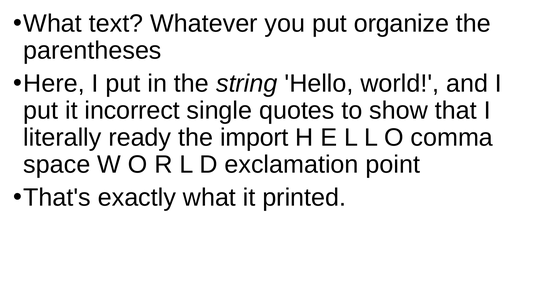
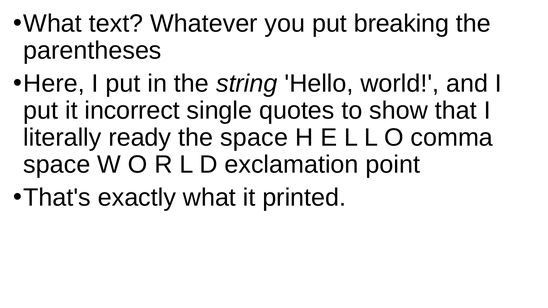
organize: organize -> breaking (401, 24)
the import: import -> space (254, 138)
